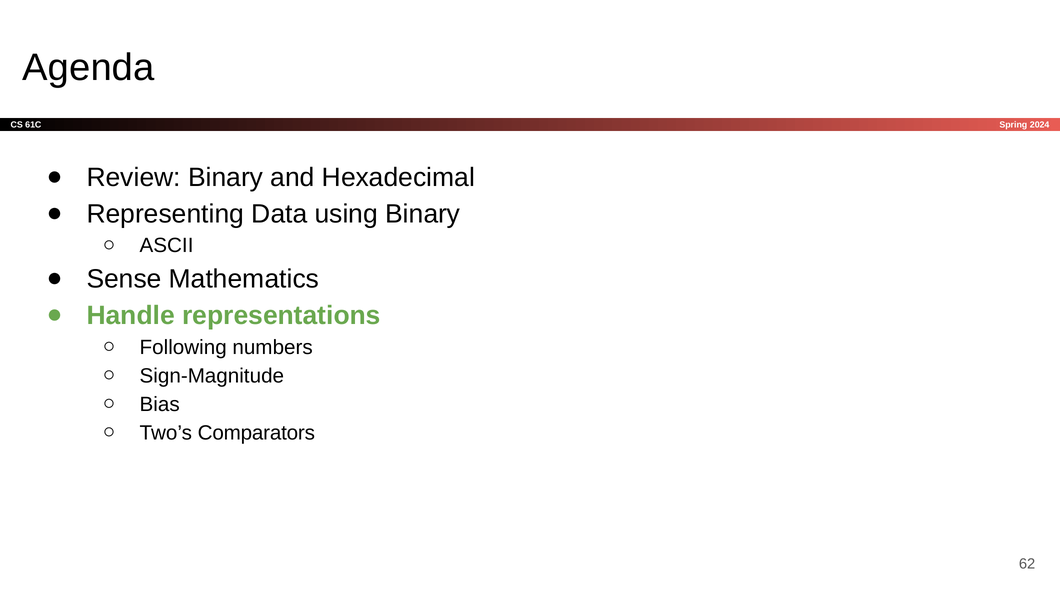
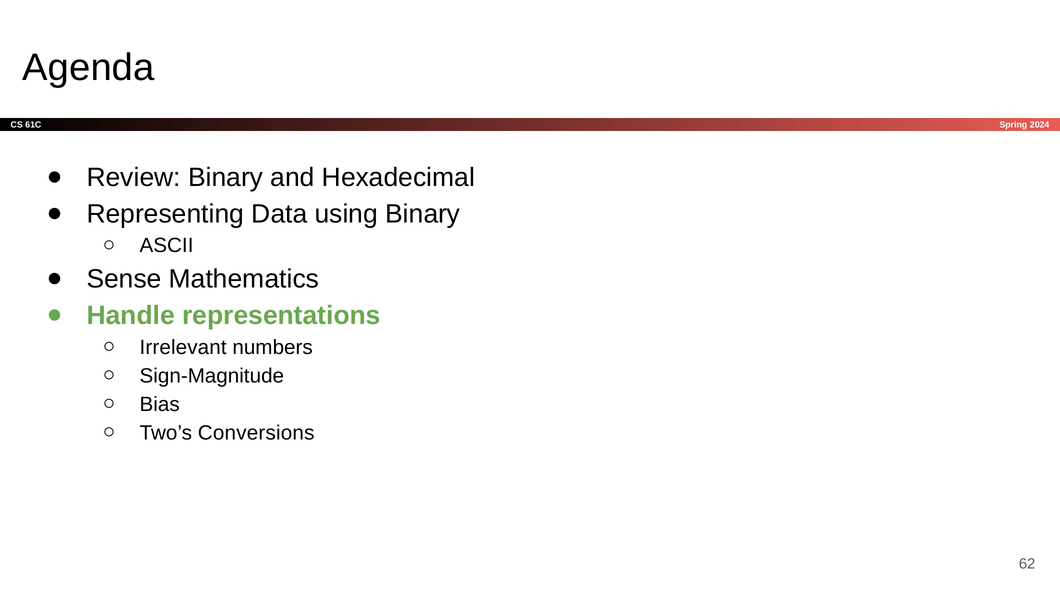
Following: Following -> Irrelevant (183, 347)
Comparators: Comparators -> Conversions (256, 433)
